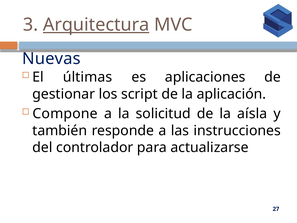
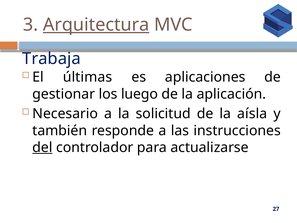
Nuevas: Nuevas -> Trabaja (51, 59)
script: script -> luego (139, 94)
Compone: Compone -> Necesario (65, 114)
del underline: none -> present (42, 147)
